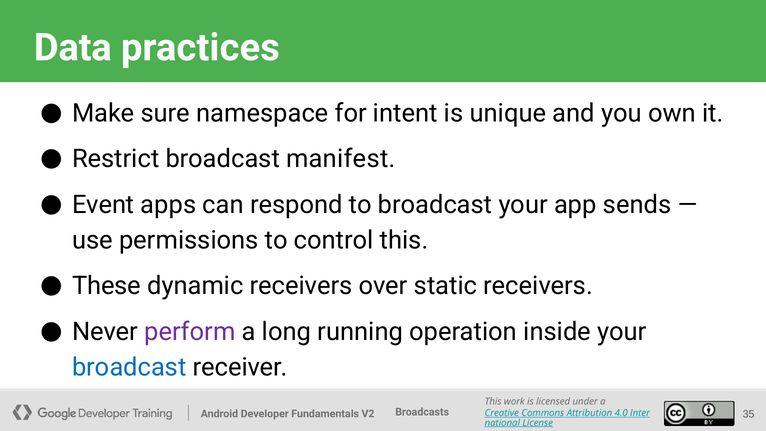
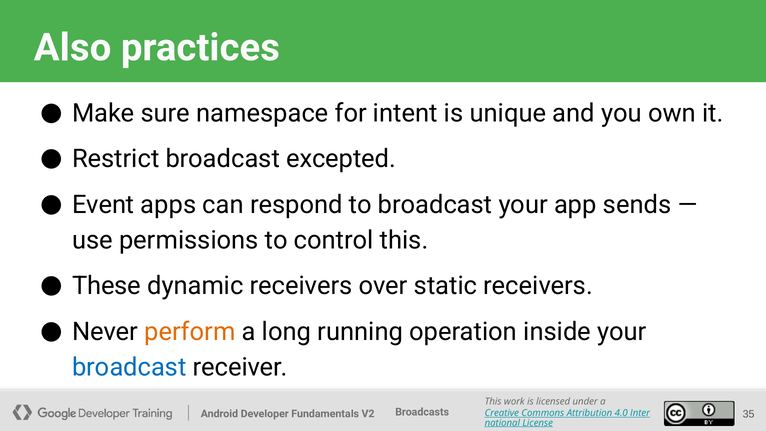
Data: Data -> Also (73, 48)
manifest: manifest -> excepted (341, 159)
perform colour: purple -> orange (190, 332)
